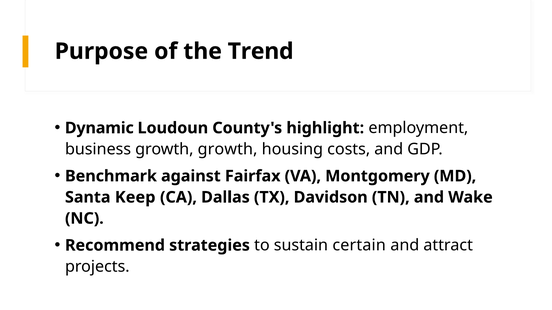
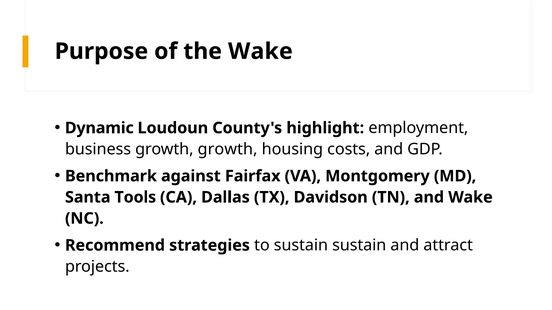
the Trend: Trend -> Wake (260, 51)
Keep: Keep -> Tools (135, 198)
sustain certain: certain -> sustain (359, 246)
